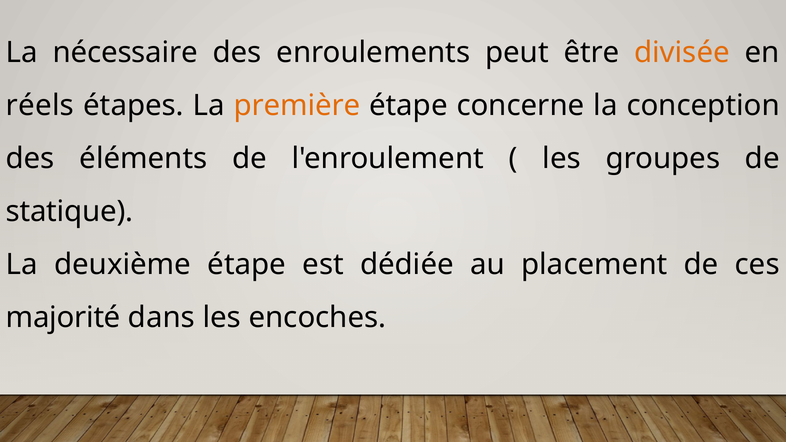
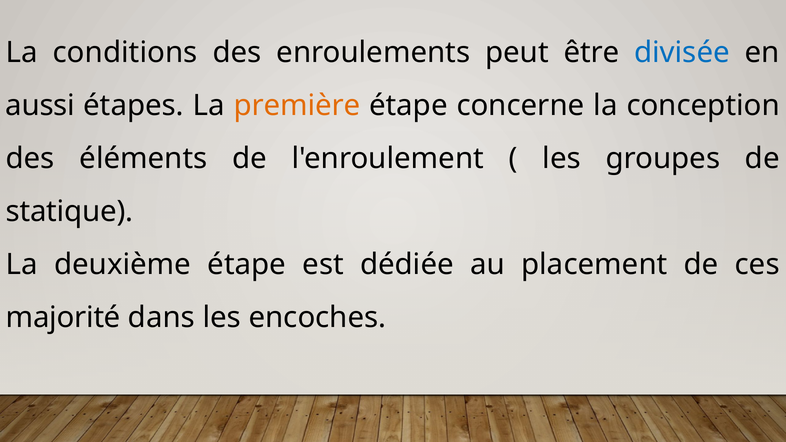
nécessaire: nécessaire -> conditions (125, 52)
divisée colour: orange -> blue (682, 52)
réels: réels -> aussi (40, 105)
